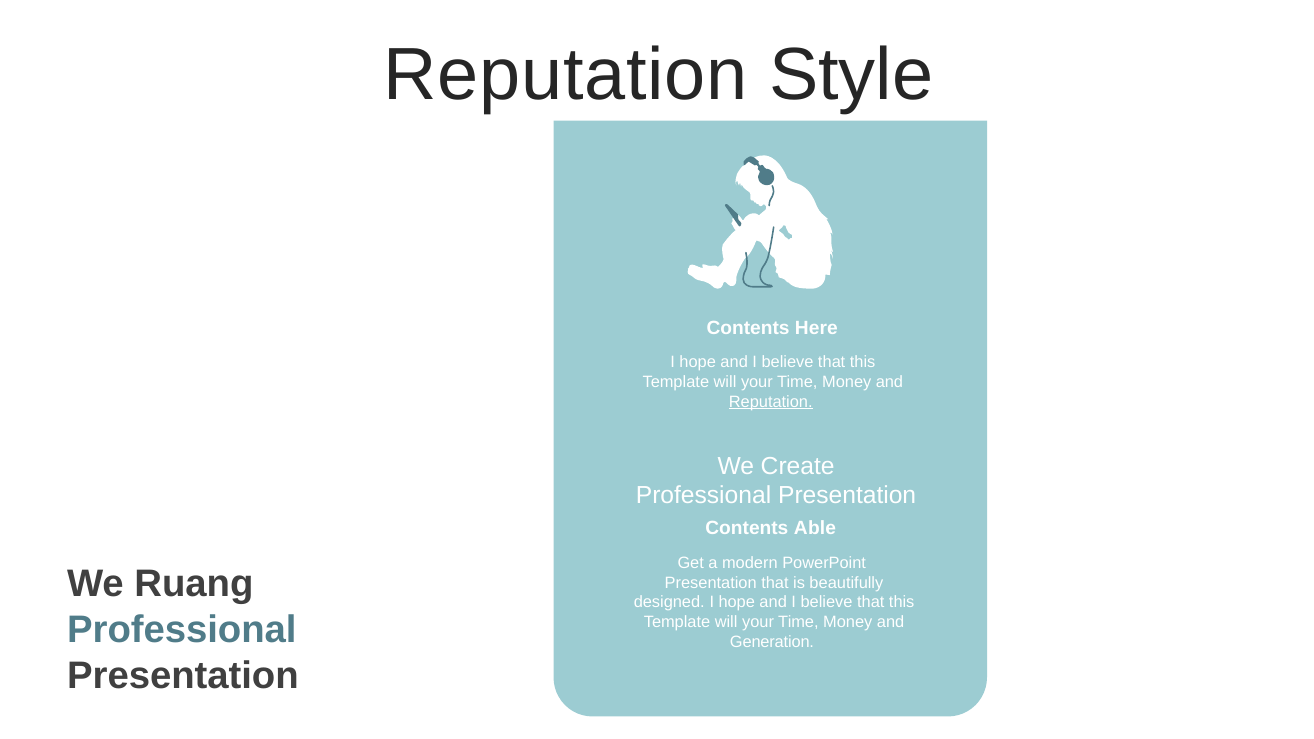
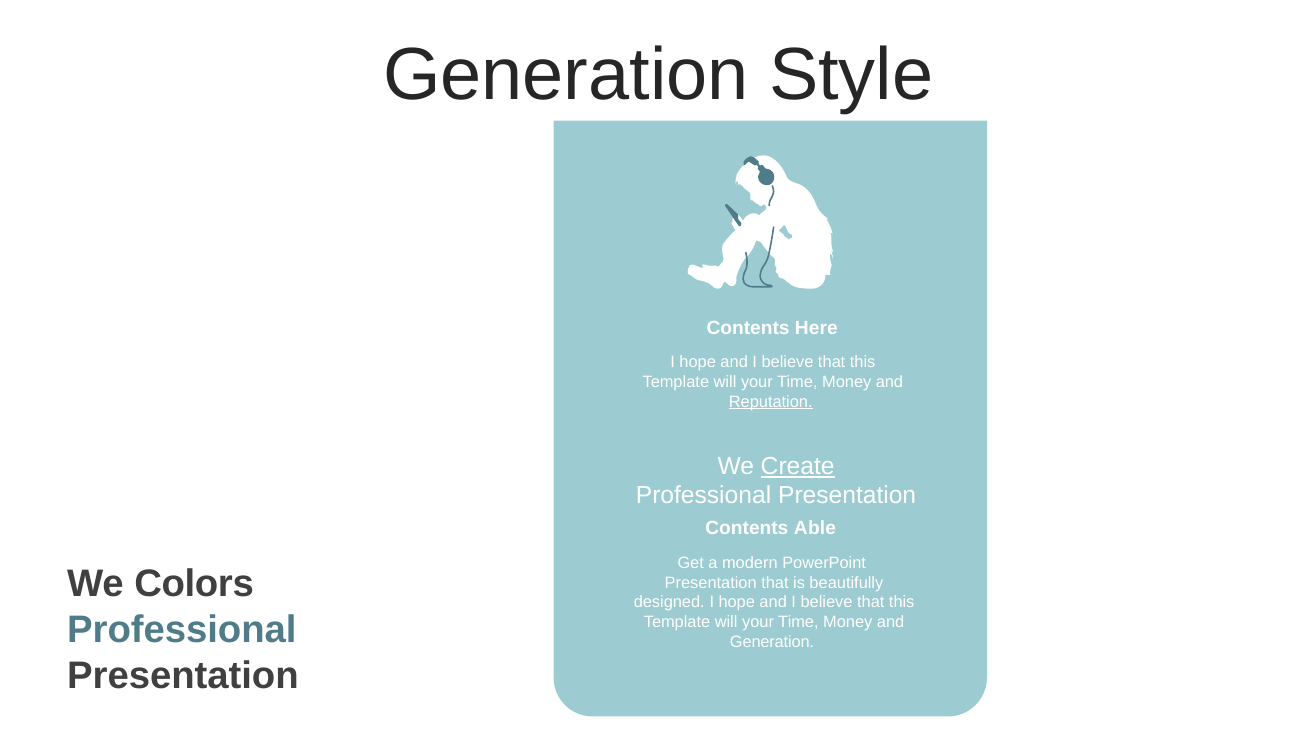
Reputation: Reputation -> Generation (566, 75)
Create underline: none -> present (798, 466)
Ruang: Ruang -> Colors (194, 584)
